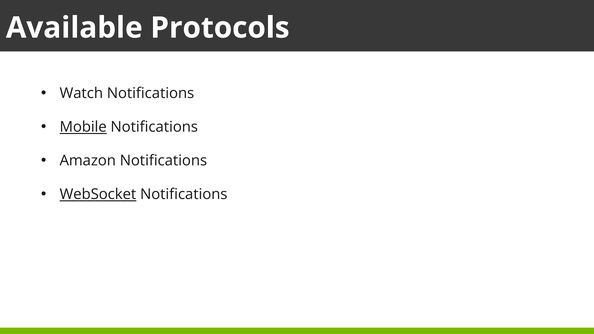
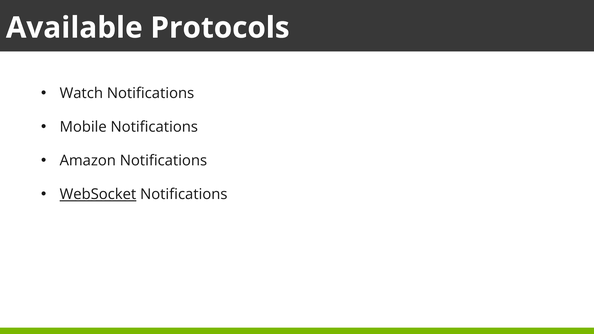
Mobile underline: present -> none (83, 127)
